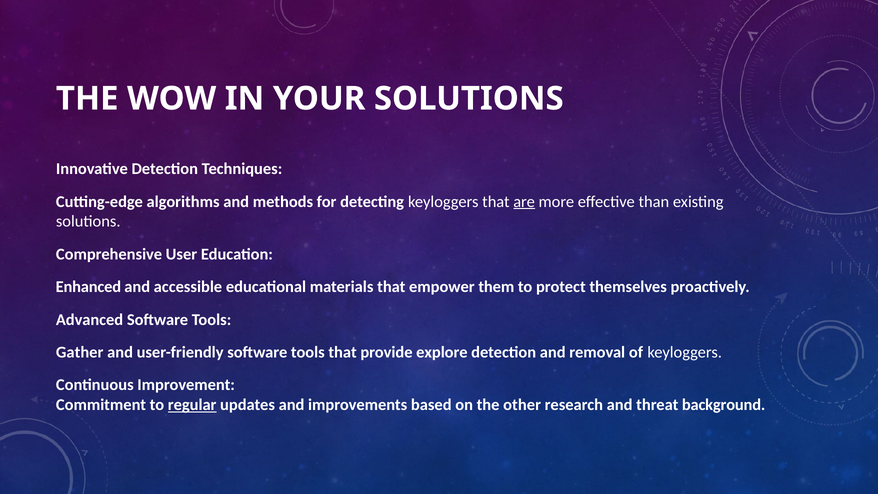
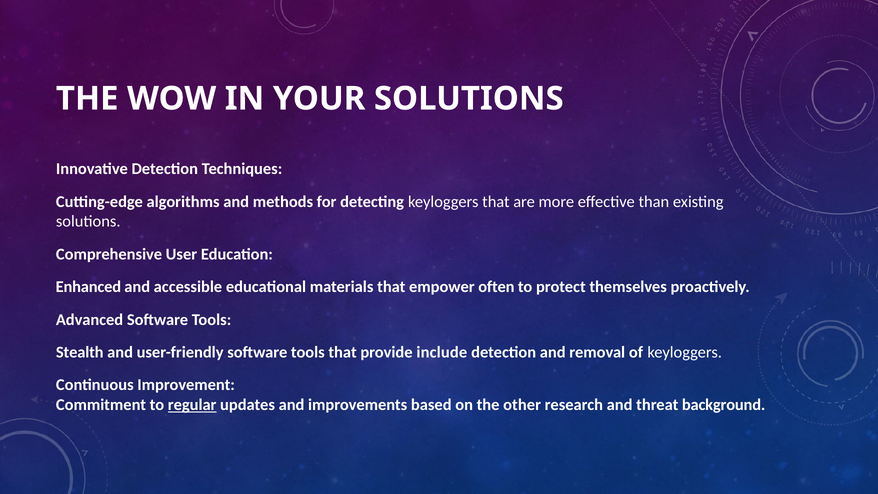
are underline: present -> none (524, 202)
them: them -> often (496, 287)
Gather: Gather -> Stealth (80, 352)
explore: explore -> include (442, 352)
